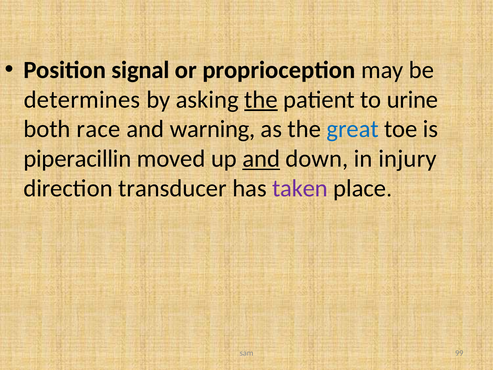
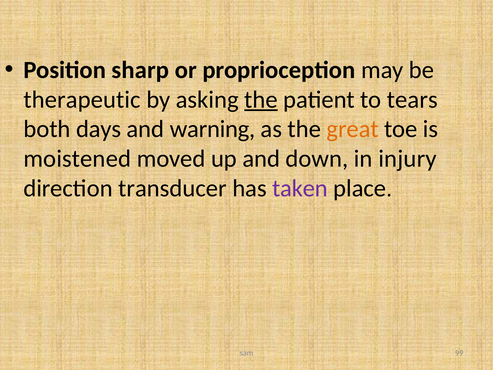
signal: signal -> sharp (140, 70)
determines: determines -> therapeutic (82, 100)
urine: urine -> tears (412, 100)
race: race -> days (99, 129)
great colour: blue -> orange (353, 129)
piperacillin: piperacillin -> moistened (77, 159)
and underline: present -> none (261, 159)
